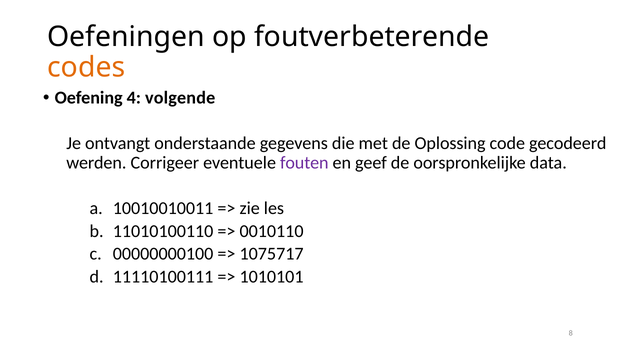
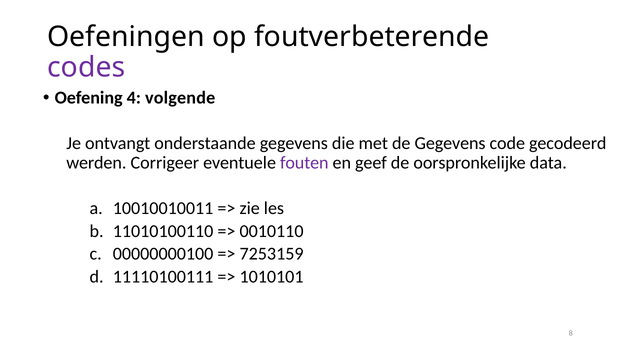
codes colour: orange -> purple (86, 67)
de Oplossing: Oplossing -> Gegevens (450, 143)
1075717: 1075717 -> 7253159 (272, 254)
